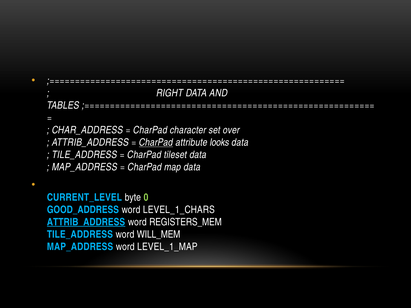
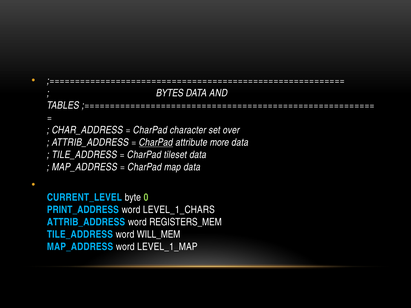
RIGHT: RIGHT -> BYTES (170, 93)
looks: looks -> more (219, 143)
GOOD_ADDRESS: GOOD_ADDRESS -> PRINT_ADDRESS (83, 210)
ATTRIB_ADDRESS underline: present -> none (86, 222)
